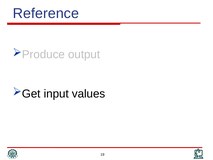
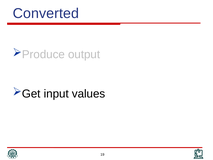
Reference: Reference -> Converted (46, 13)
